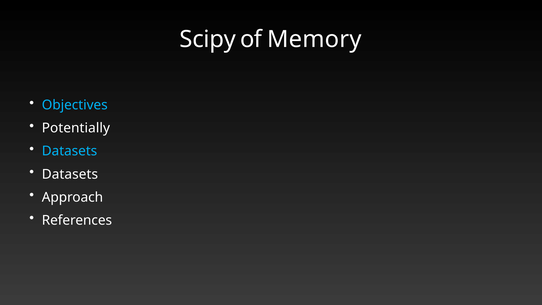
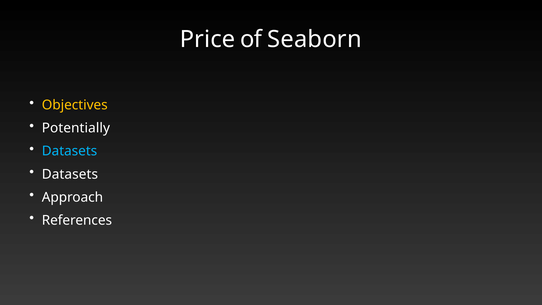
Scipy: Scipy -> Price (208, 39)
Memory: Memory -> Seaborn (314, 39)
Objectives colour: light blue -> yellow (75, 105)
